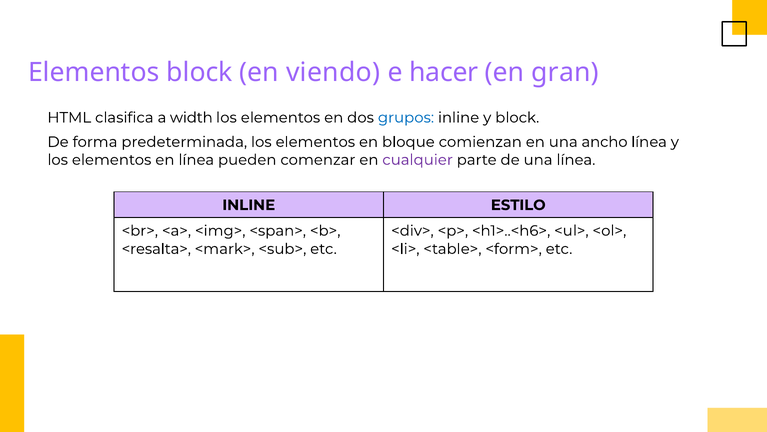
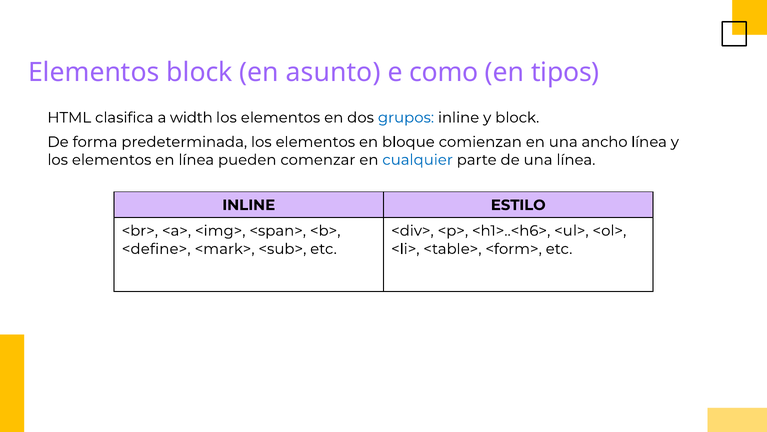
viendo: viendo -> asunto (333, 72)
hacer: hacer -> como (444, 72)
gran: gran -> tipos (565, 72)
cualquier colour: purple -> blue (418, 160)
<resalta>: <resalta> -> <define> (156, 249)
